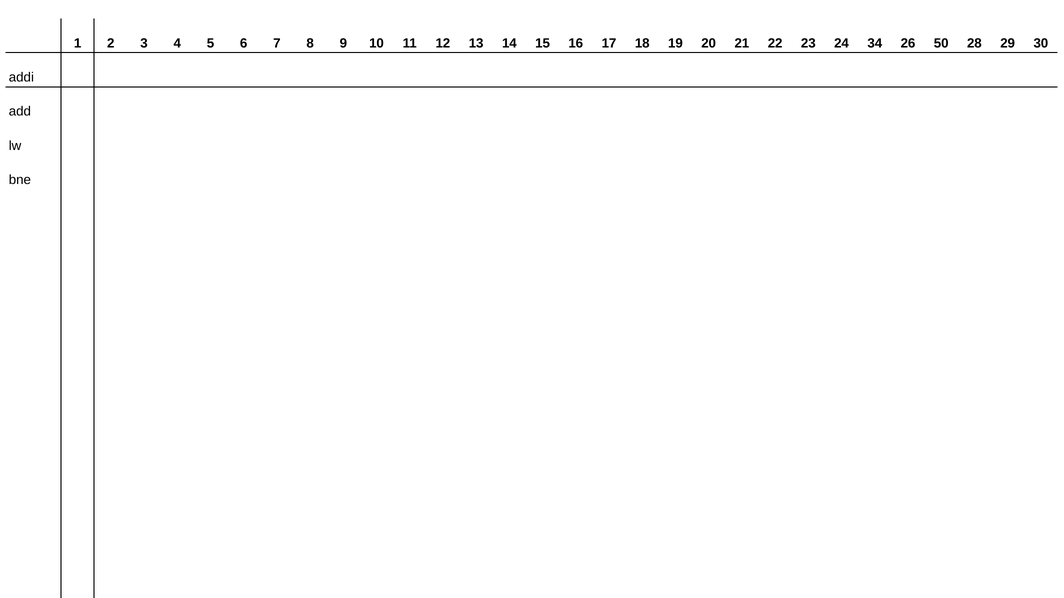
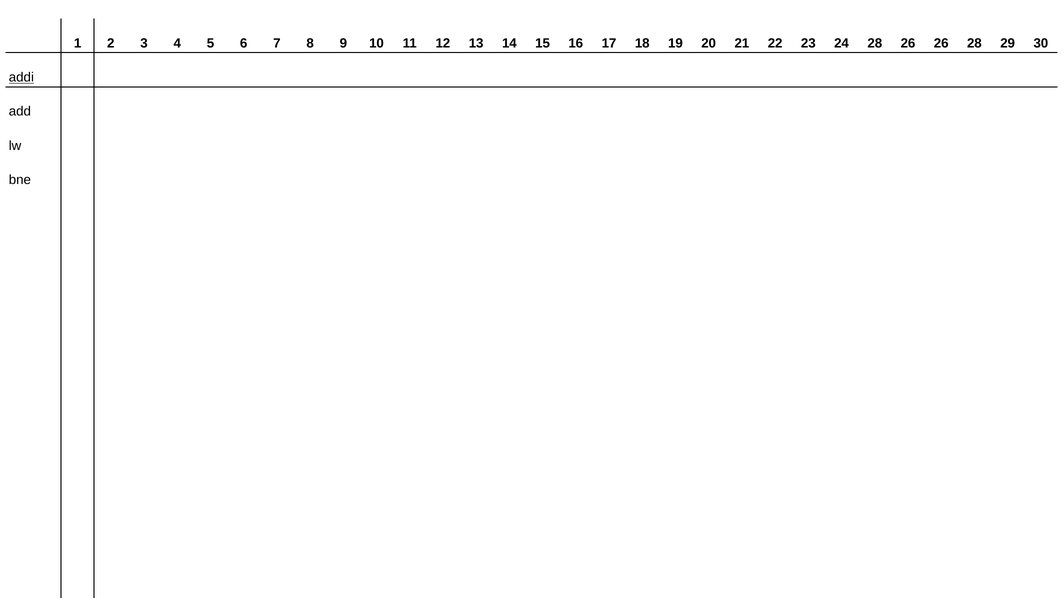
24 34: 34 -> 28 (875, 43)
26 50: 50 -> 26 (941, 43)
addi underline: none -> present (21, 77)
